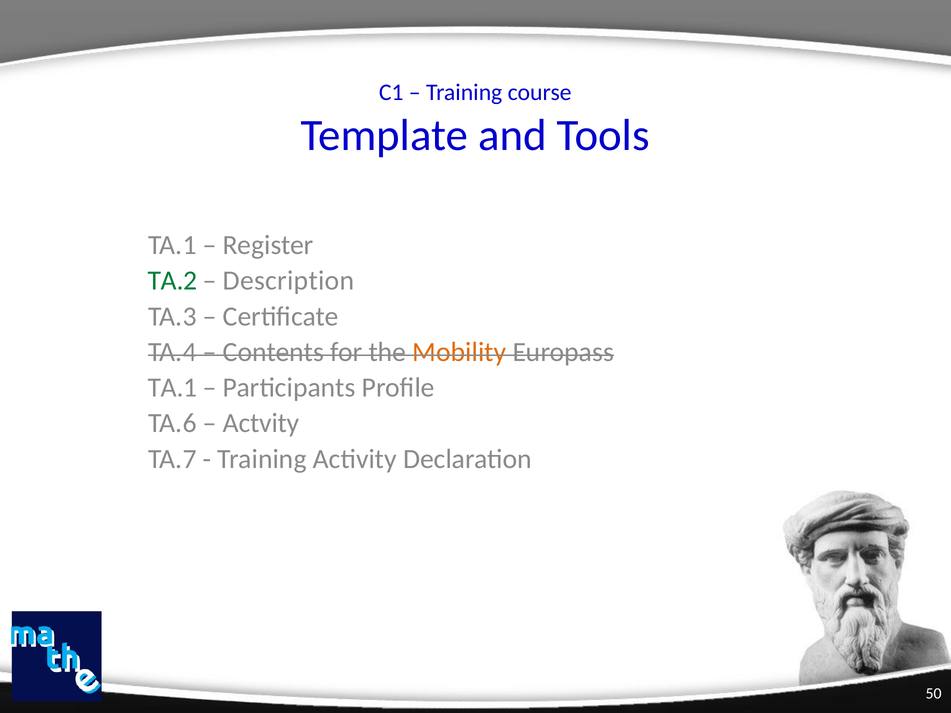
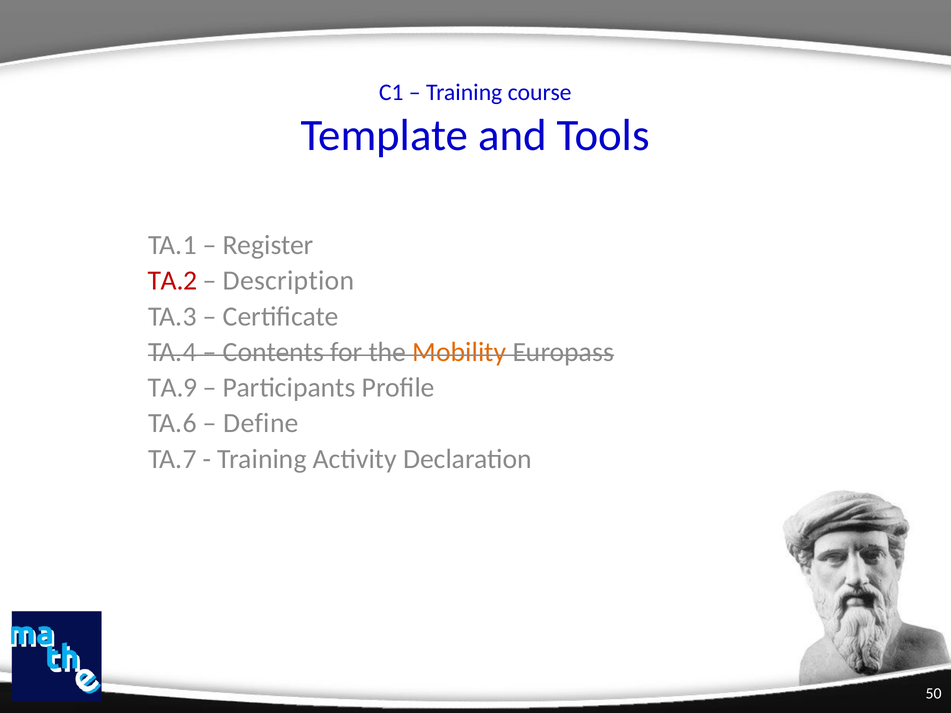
TA.2 colour: green -> red (172, 281)
TA.1: TA.1 -> TA.9 (172, 388)
Actvity: Actvity -> Define (261, 423)
